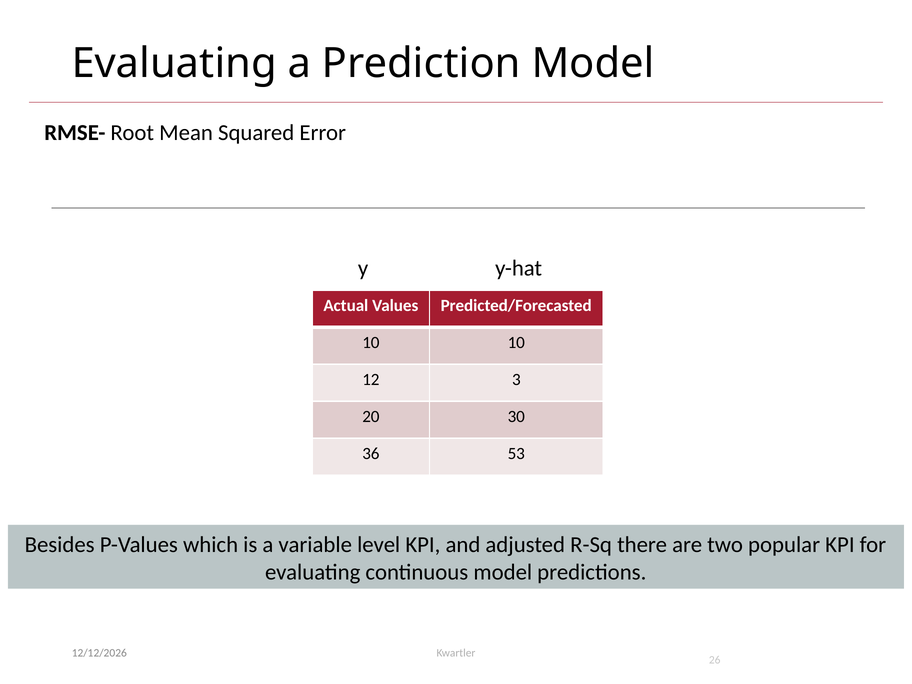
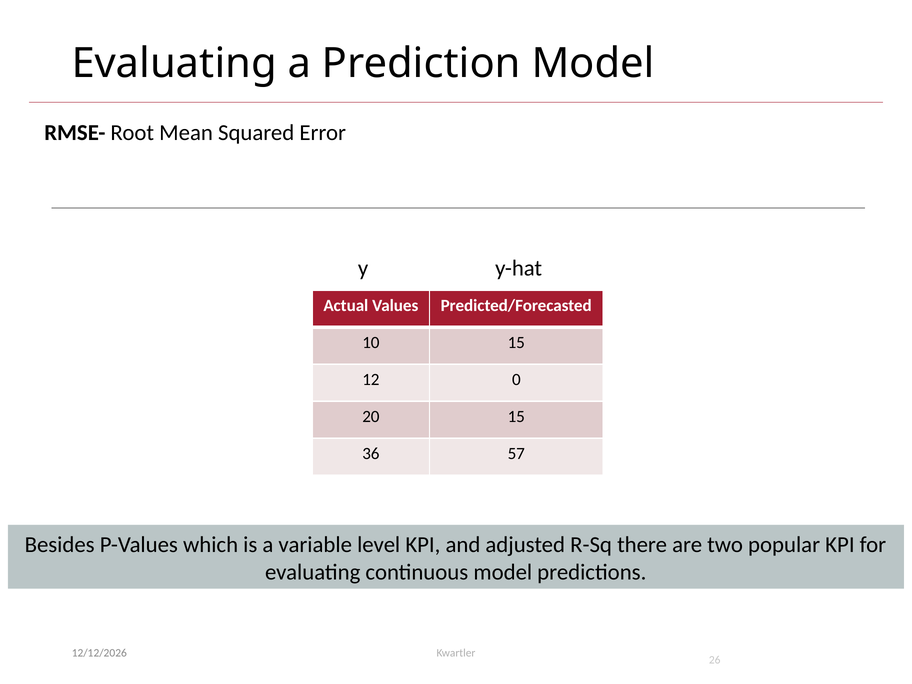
10 10: 10 -> 15 (516, 342)
3: 3 -> 0 (516, 379)
20 30: 30 -> 15 (516, 416)
53: 53 -> 57 (516, 453)
